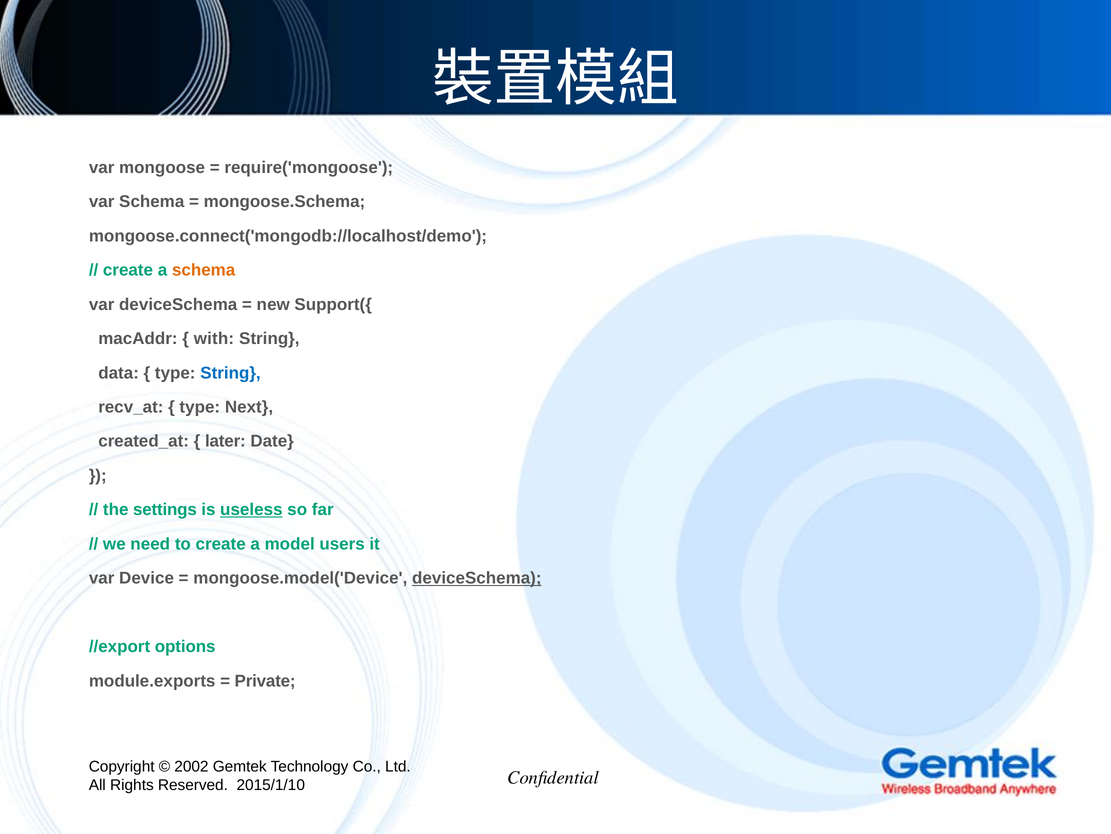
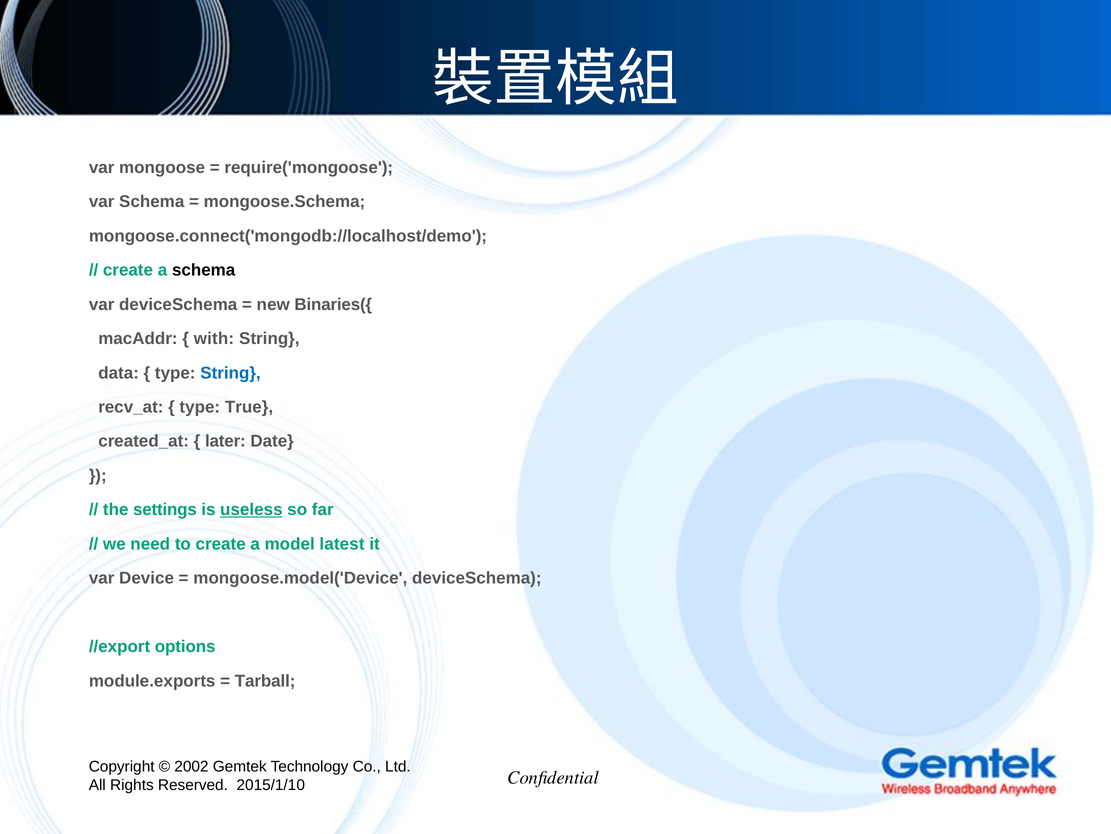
schema colour: orange -> black (204, 270)
Support({: Support({ -> Binaries({ (333, 304)
Next: Next -> True (249, 407)
users: users -> latest (342, 544)
deviceSchema underline: present -> none (477, 578)
Private: Private -> Tarball (265, 680)
